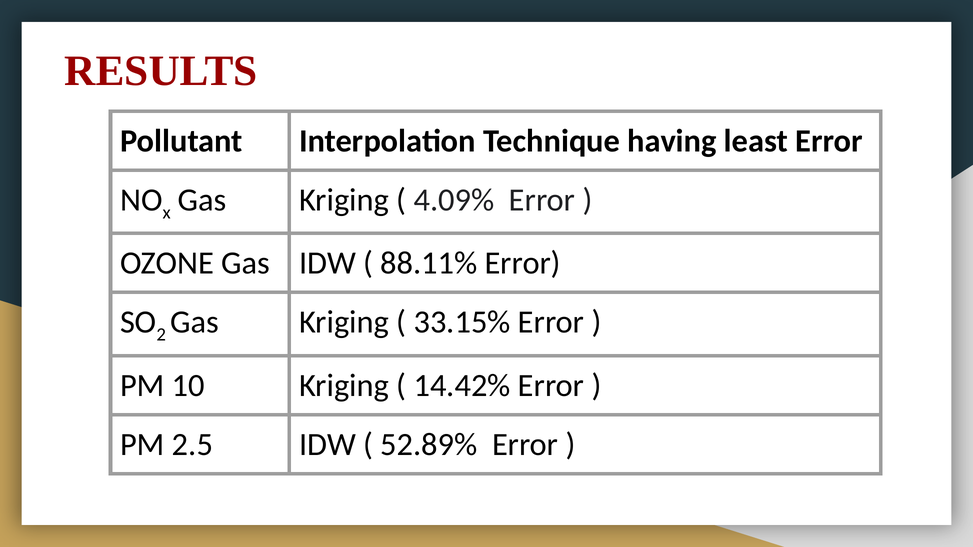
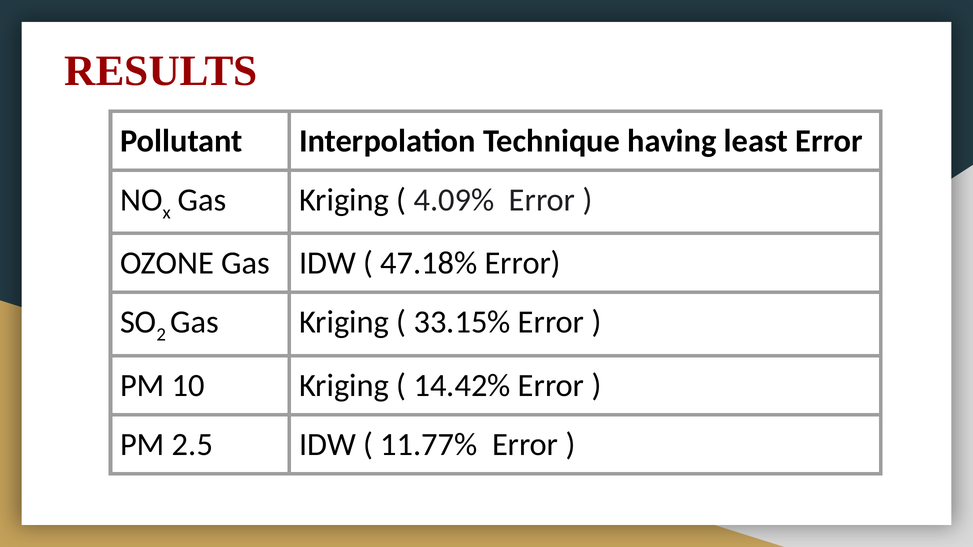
88.11%: 88.11% -> 47.18% (429, 263)
52.89%: 52.89% -> 11.77% (429, 445)
